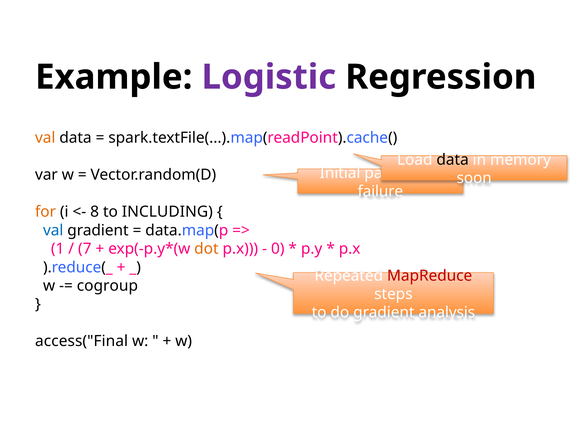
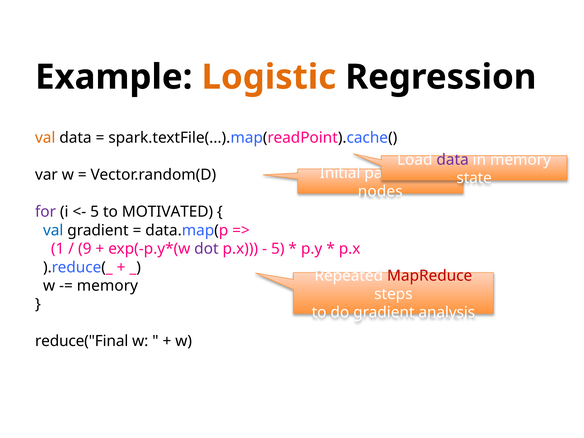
Logistic colour: purple -> orange (269, 77)
data colour: black -> purple (453, 160)
soon: soon -> state (474, 178)
failure: failure -> nodes (380, 191)
for colour: orange -> purple (45, 212)
8: 8 -> 5 (95, 212)
INCLUDING: INCLUDING -> MOTIVATED (167, 212)
7: 7 -> 9 (85, 249)
dot colour: orange -> purple (206, 249)
0: 0 -> 5 (278, 249)
cogroup: cogroup -> memory (107, 286)
access("Final: access("Final -> reduce("Final (82, 341)
